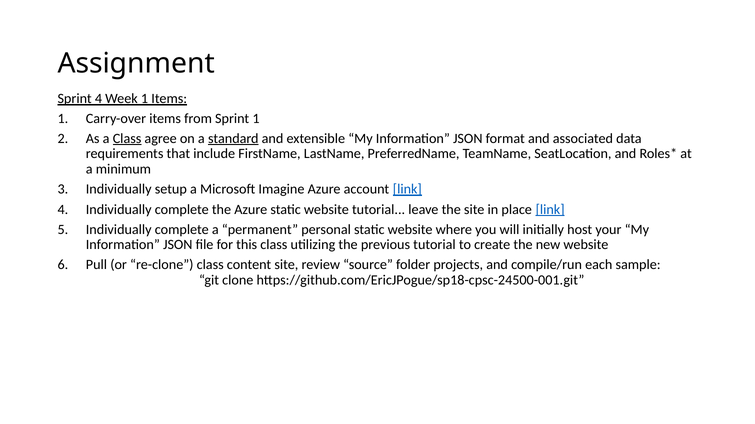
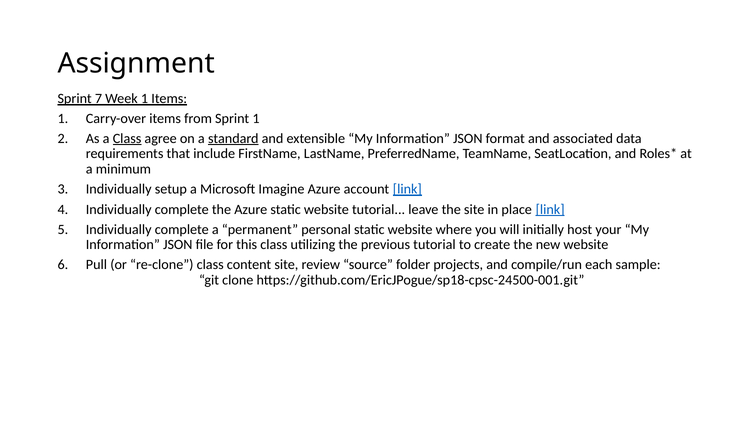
Sprint 4: 4 -> 7 (98, 99)
